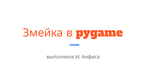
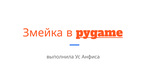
pygame underline: none -> present (99, 33)
